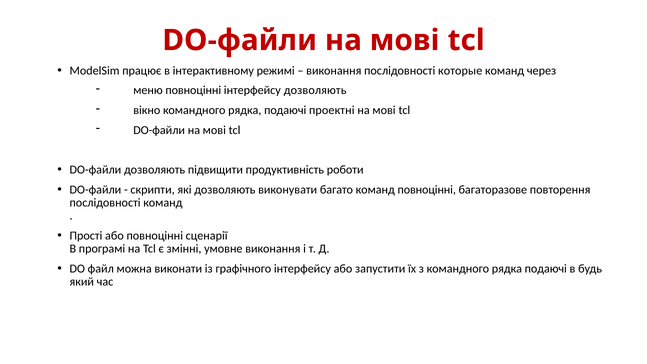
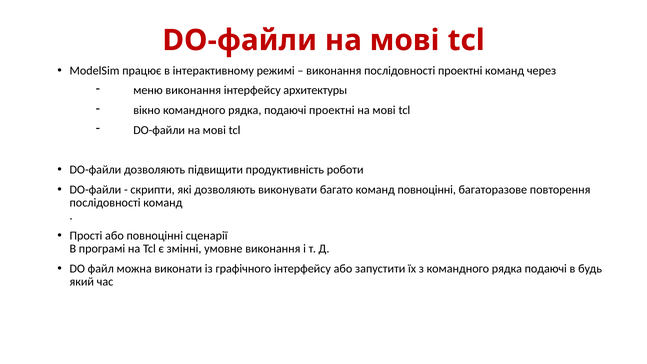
послідовності которые: которые -> проектні (460, 71)
меню повноцінні: повноцінні -> виконання (193, 90)
інтерфейсу дозволяють: дозволяють -> архитектуры (315, 90)
